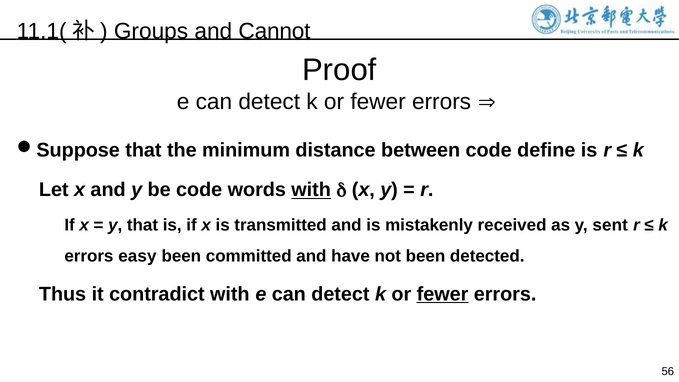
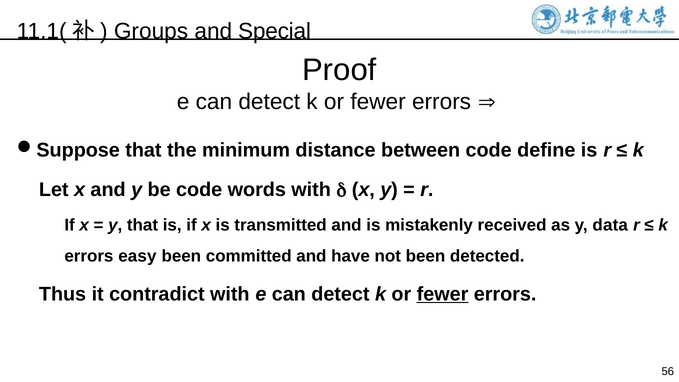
Cannot: Cannot -> Special (274, 31)
with underline: present -> none (311, 190)
sent: sent -> data (610, 225)
